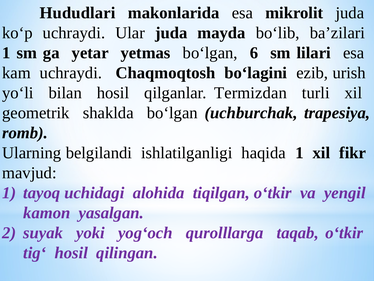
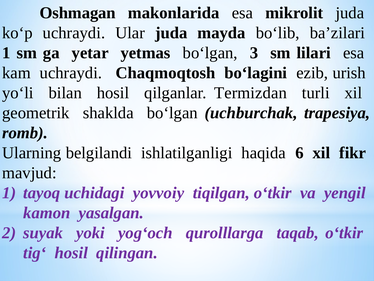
Hududlari: Hududlari -> Oshmagan (78, 13)
6: 6 -> 3 (254, 53)
haqida 1: 1 -> 6 (299, 153)
alohida: alohida -> yovvoiy (159, 193)
